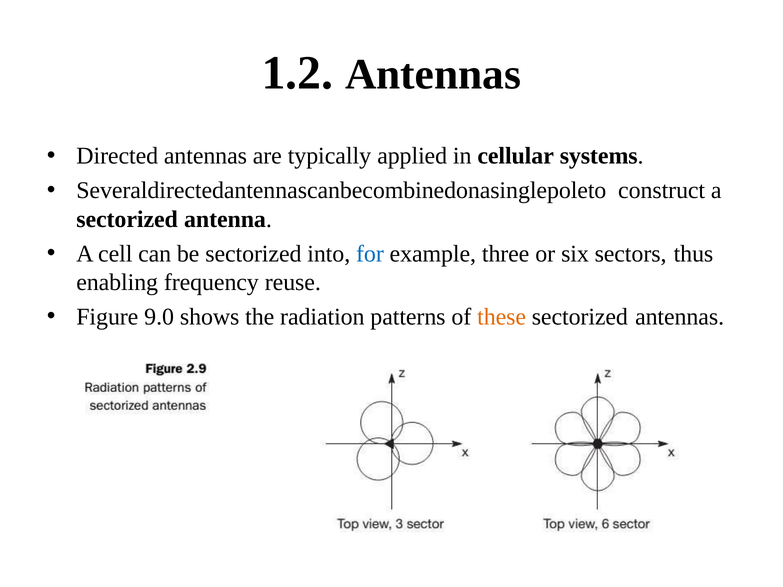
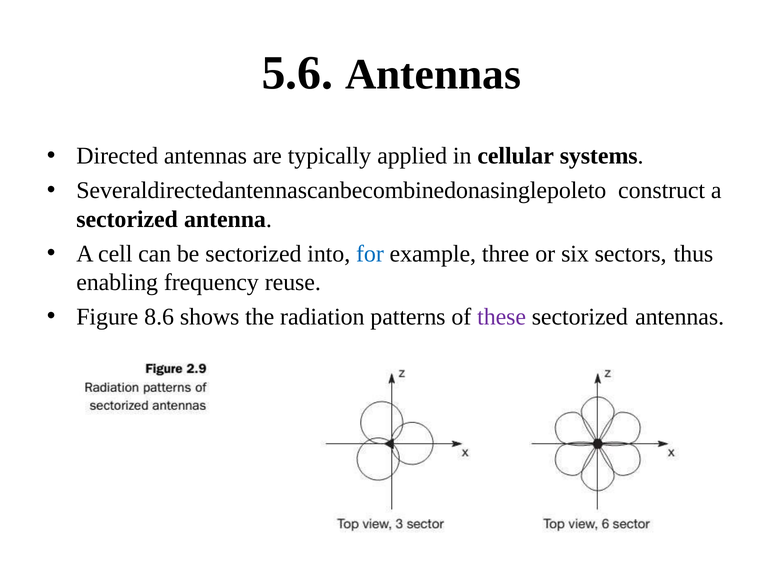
1.2: 1.2 -> 5.6 (297, 73)
9.0: 9.0 -> 8.6 (159, 317)
these colour: orange -> purple (502, 317)
